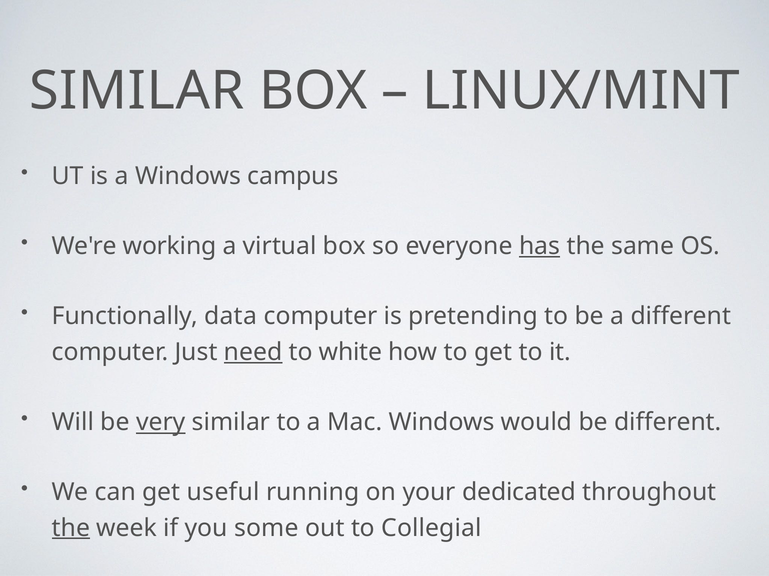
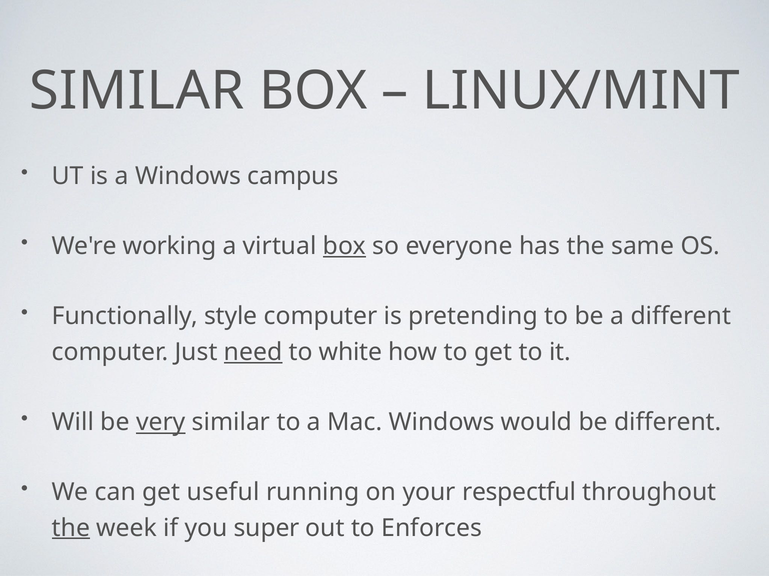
box underline: none -> present (344, 246)
has underline: present -> none (540, 246)
data: data -> style (231, 317)
dedicated: dedicated -> respectful (519, 493)
some: some -> super (267, 529)
Collegial: Collegial -> Enforces (432, 529)
